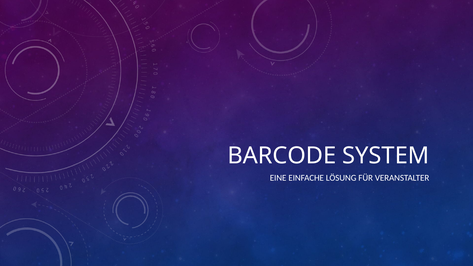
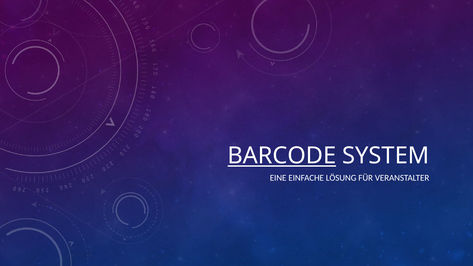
BARCODE underline: none -> present (282, 156)
